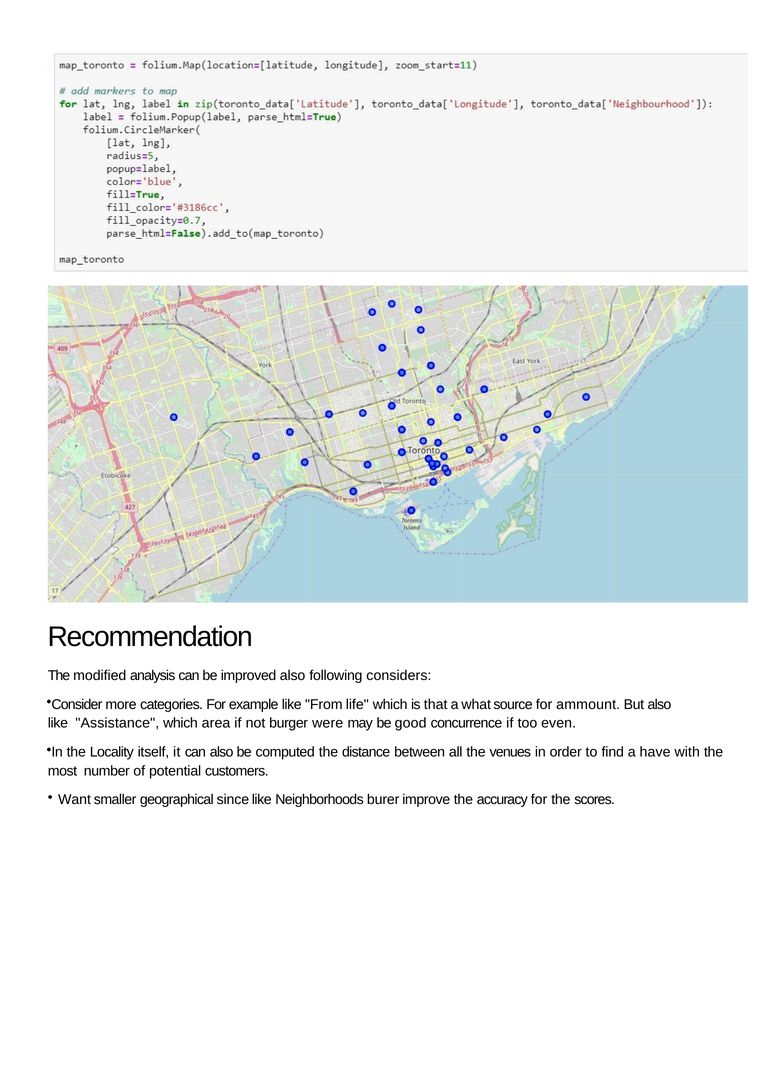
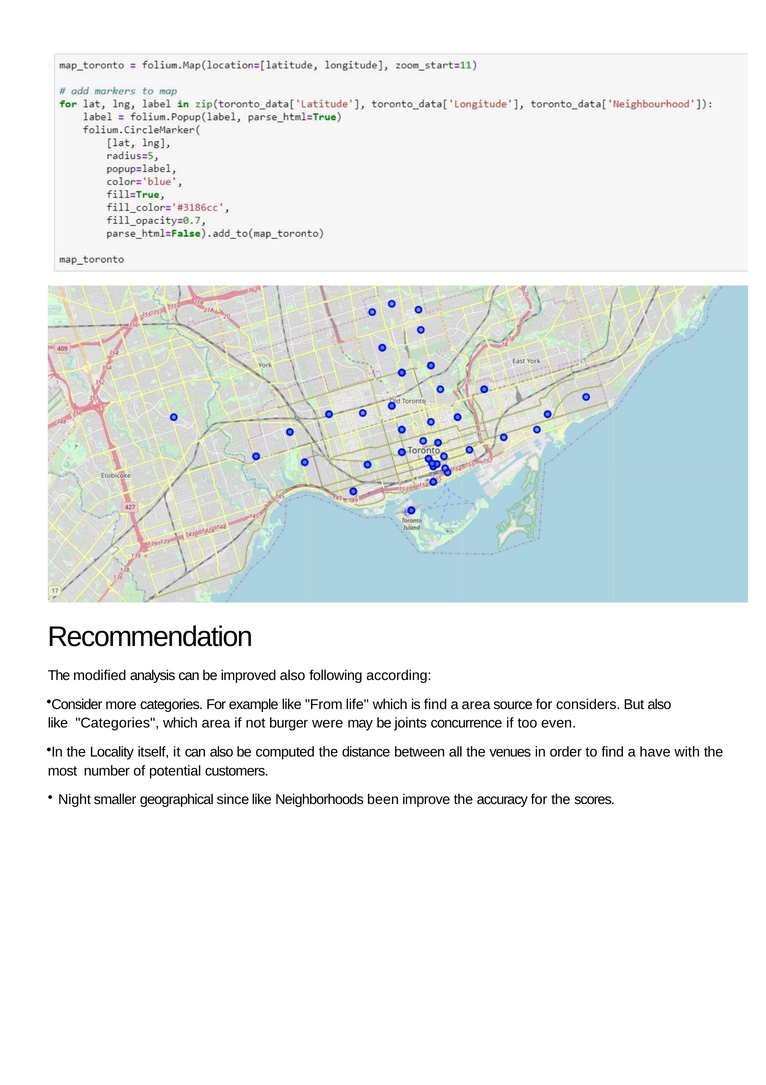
considers: considers -> according (399, 675)
is that: that -> find (436, 704)
a what: what -> area (476, 704)
ammount: ammount -> considers (588, 704)
like Assistance: Assistance -> Categories (117, 723)
good: good -> joints (411, 723)
Want: Want -> Night (75, 799)
burer: burer -> been (383, 799)
